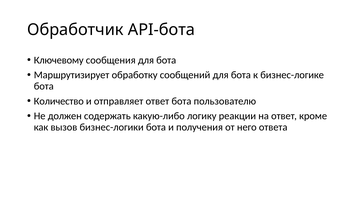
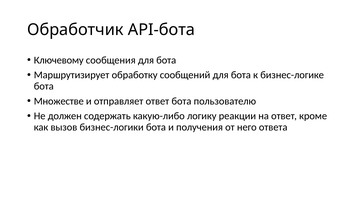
Количество: Количество -> Множестве (59, 101)
